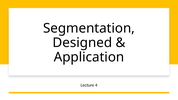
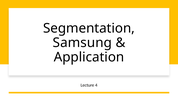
Designed: Designed -> Samsung (82, 43)
